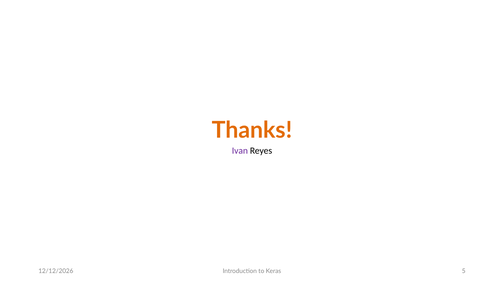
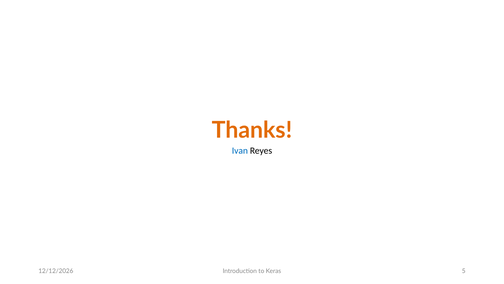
Ivan colour: purple -> blue (240, 150)
